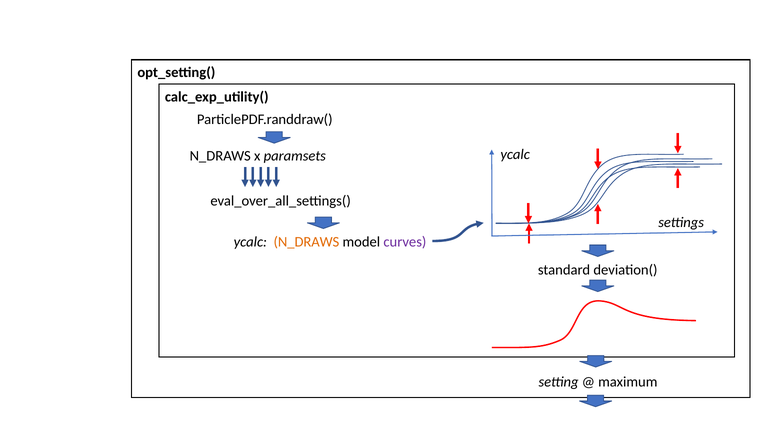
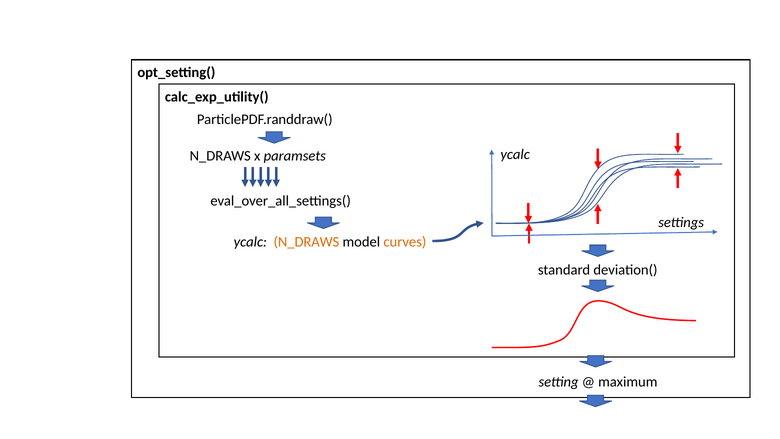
curves colour: purple -> orange (405, 242)
